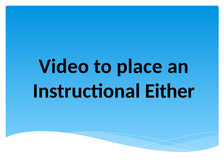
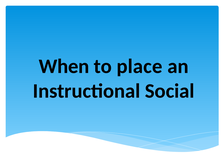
Video: Video -> When (64, 66)
Either: Either -> Social (170, 91)
